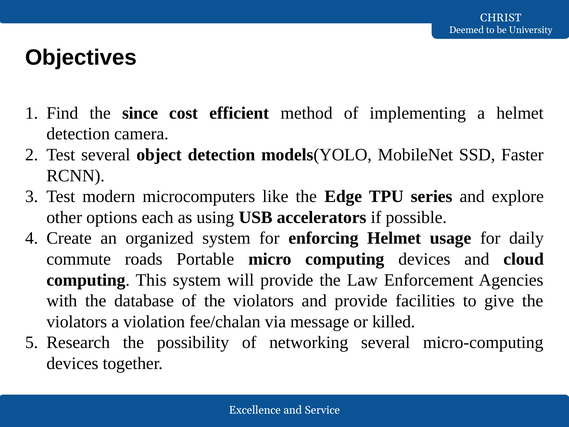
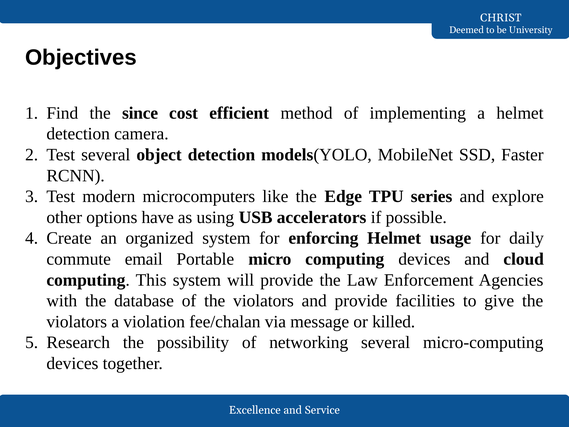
each: each -> have (158, 217)
roads: roads -> email (144, 259)
